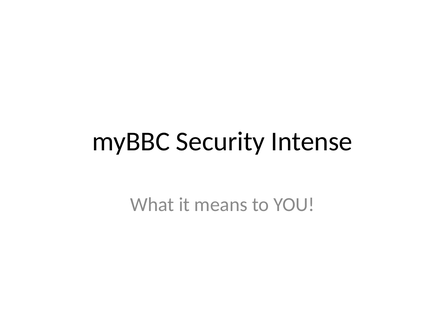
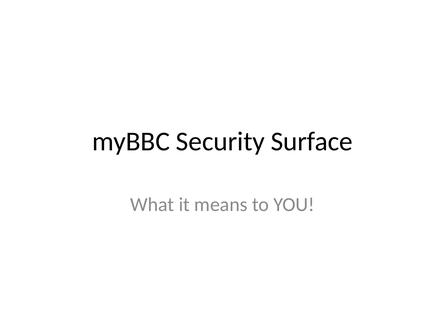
Intense: Intense -> Surface (312, 141)
